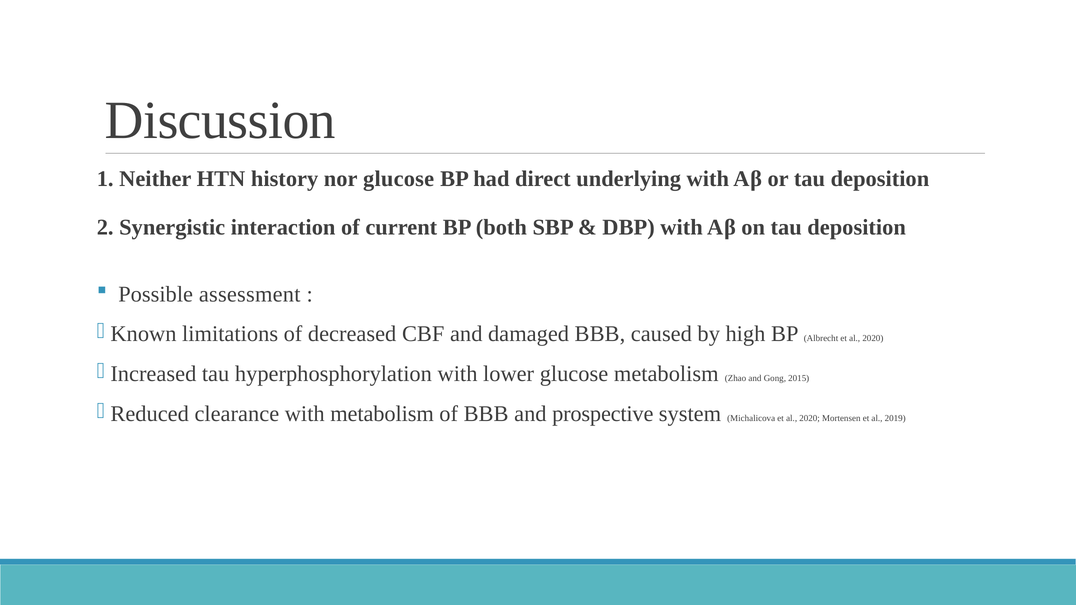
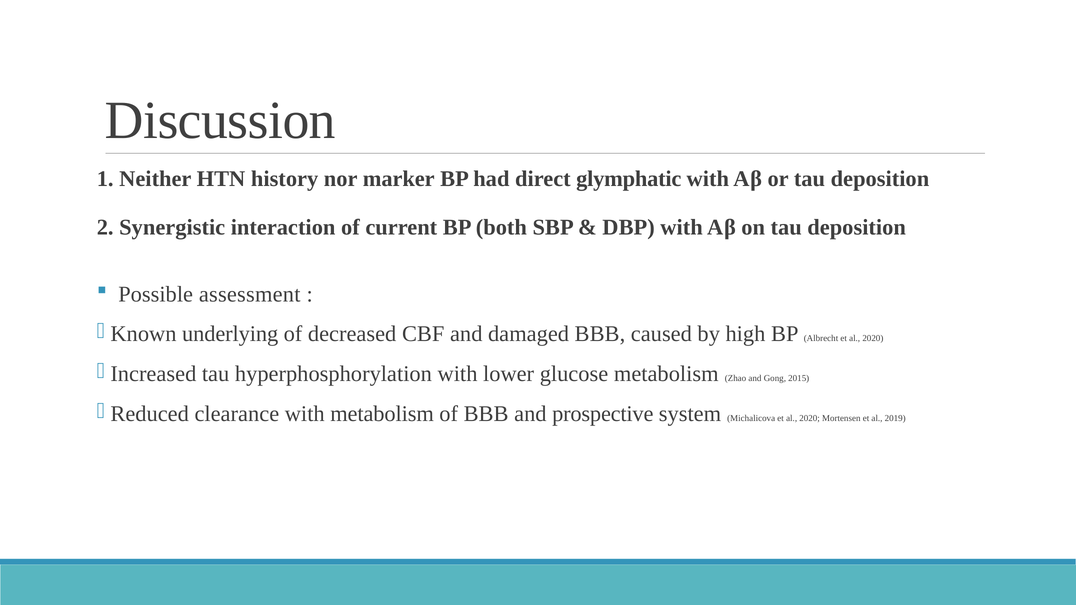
nor glucose: glucose -> marker (399, 179)
underlying: underlying -> glymphatic (629, 179)
limitations: limitations -> underlying (230, 334)
